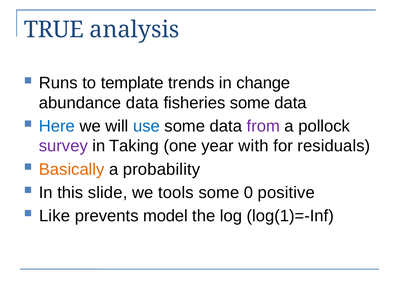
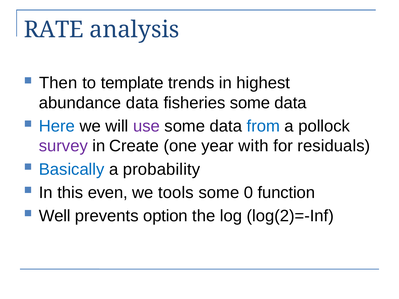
TRUE: TRUE -> RATE (54, 30)
Runs: Runs -> Then (58, 83)
change: change -> highest (263, 83)
use colour: blue -> purple (146, 126)
from colour: purple -> blue (263, 126)
Taking: Taking -> Create (134, 146)
Basically colour: orange -> blue (72, 169)
slide: slide -> even (108, 193)
positive: positive -> function (286, 193)
Like: Like -> Well (55, 216)
model: model -> option (165, 216)
log(1)=-Inf: log(1)=-Inf -> log(2)=-Inf (290, 216)
